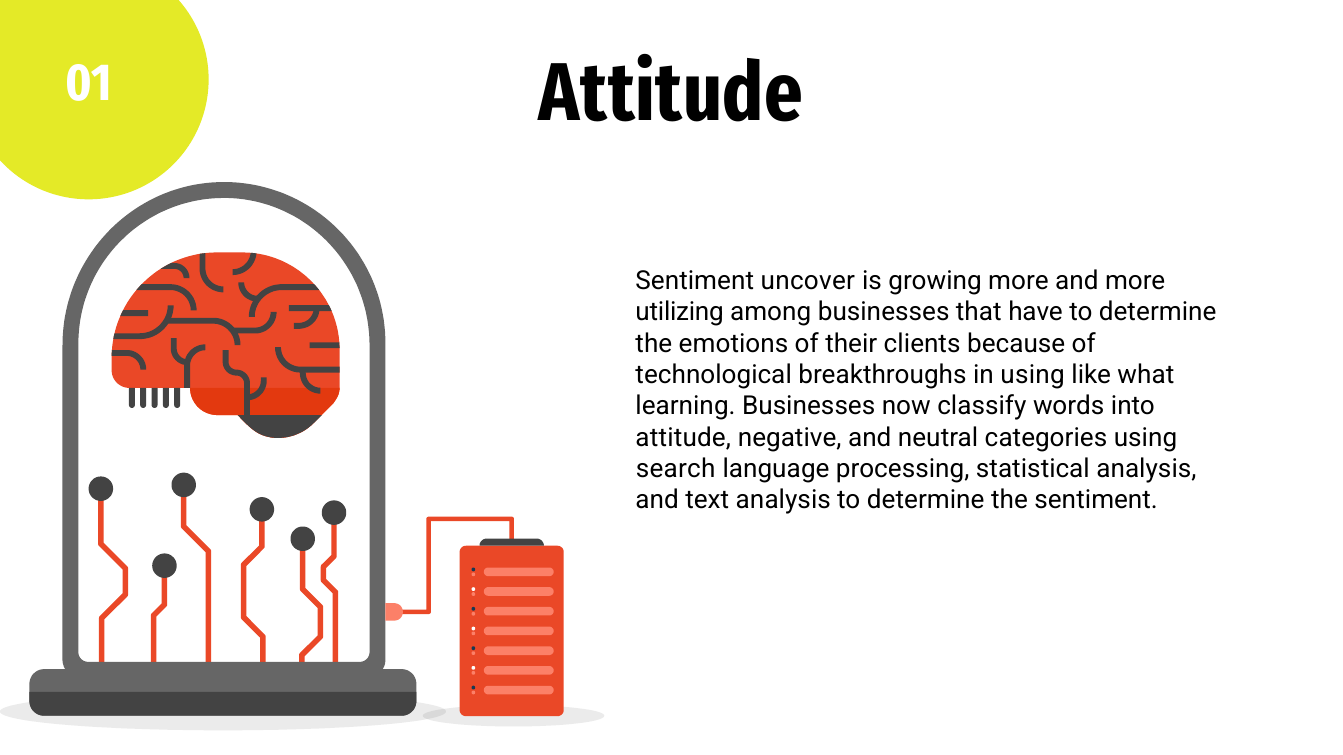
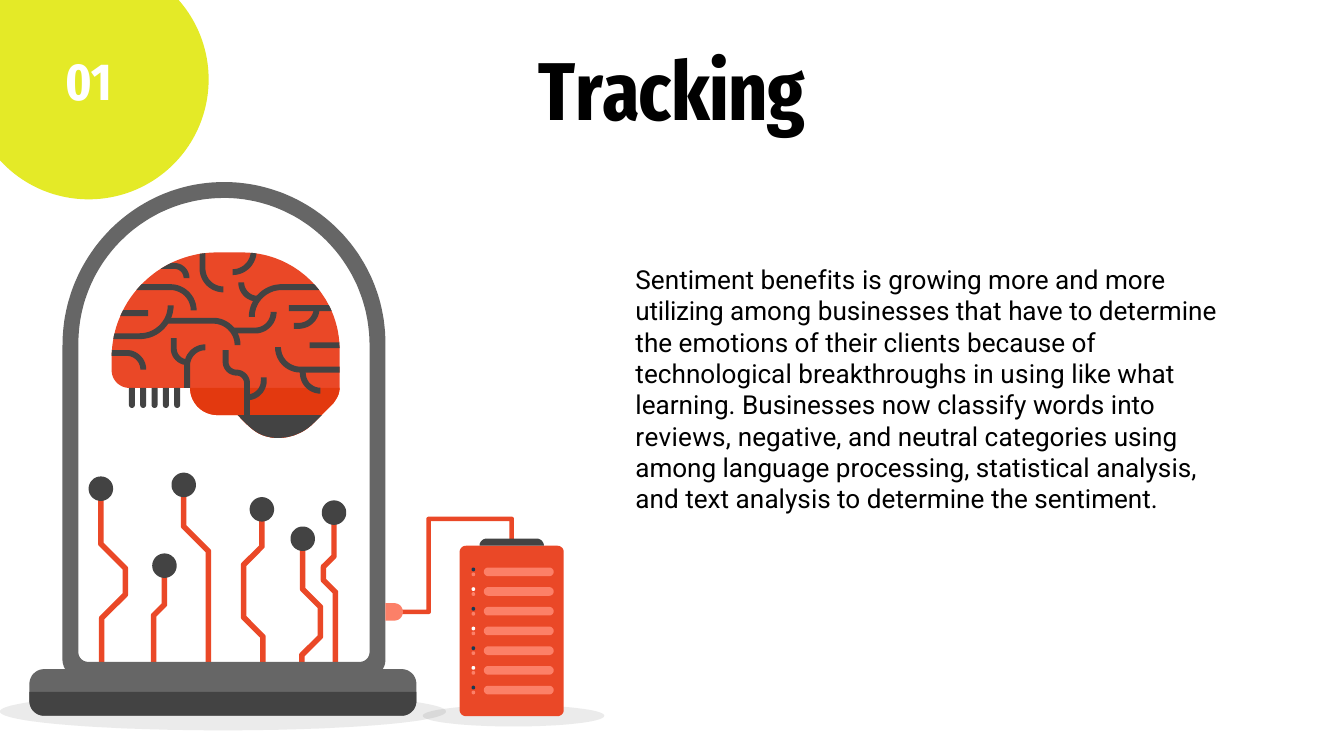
Attitude: Attitude -> Tracking (672, 93)
uncover: uncover -> benefits (808, 281)
attitude: attitude -> reviews (683, 438)
search: search -> among (676, 469)
